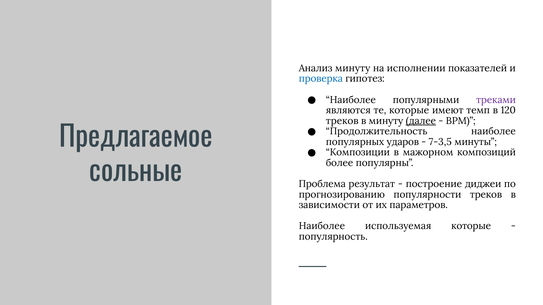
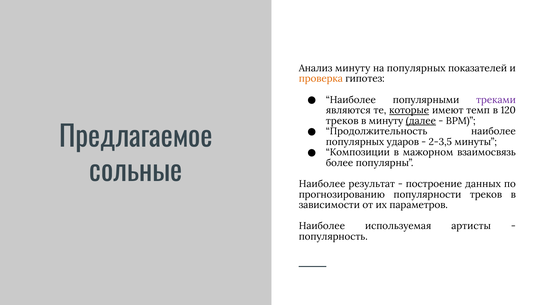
на исполнении: исполнении -> популярных (416, 68)
проверка colour: blue -> orange (321, 79)
которые underline: none -> present (409, 110)
7-3,5: 7-3,5 -> 2-3,5 (440, 142)
композиций: композиций -> взаимосвязь (487, 153)
Проблема: Проблема -> Наиболее (322, 184)
диджеи: диджеи -> данных (483, 184)
используемая которые: которые -> артисты (471, 226)
